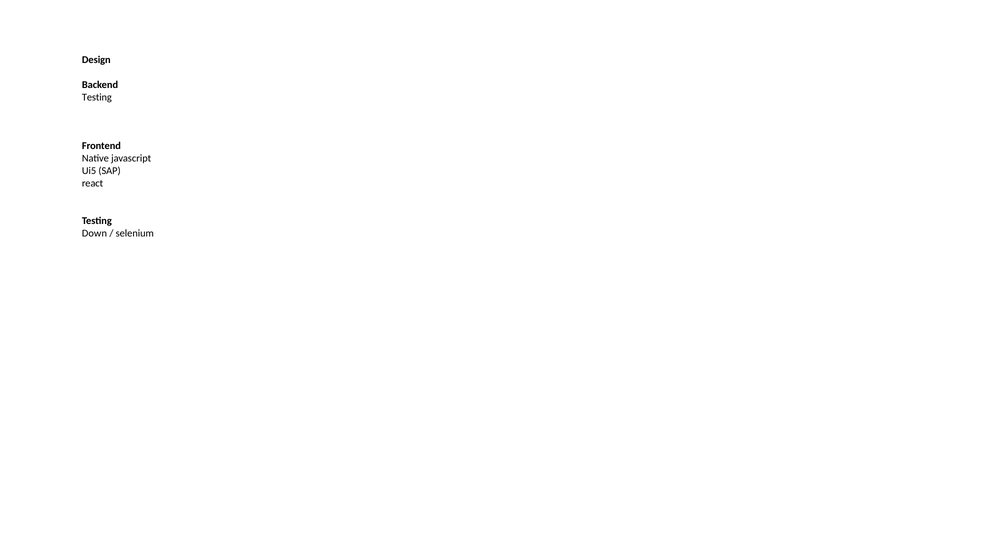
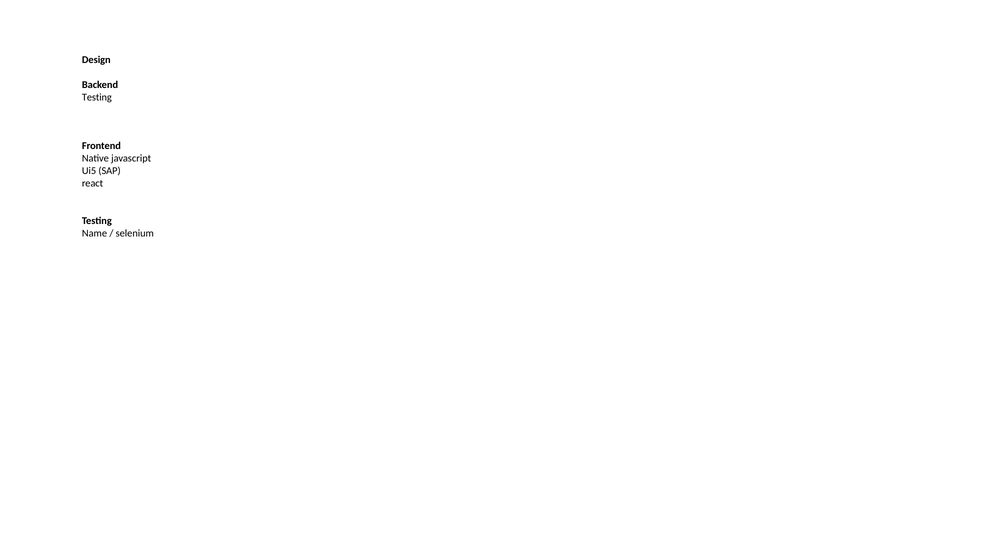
Down: Down -> Name (94, 233)
